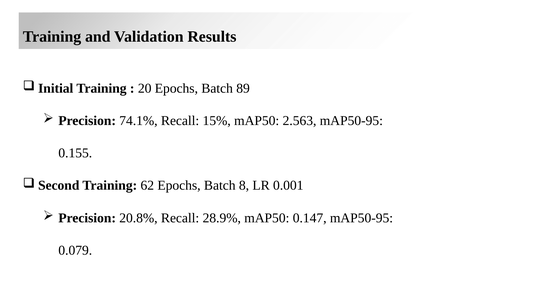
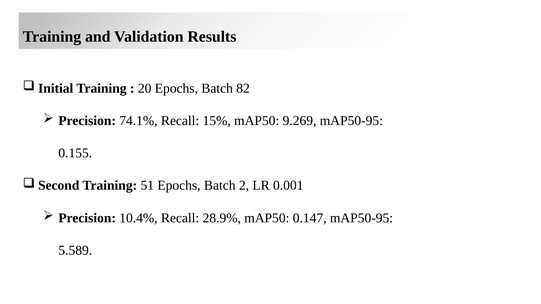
89: 89 -> 82 (243, 88)
2.563: 2.563 -> 9.269 (300, 121)
62: 62 -> 51 (147, 186)
8: 8 -> 2 (244, 186)
20.8%: 20.8% -> 10.4% (138, 218)
0.079: 0.079 -> 5.589 (75, 251)
